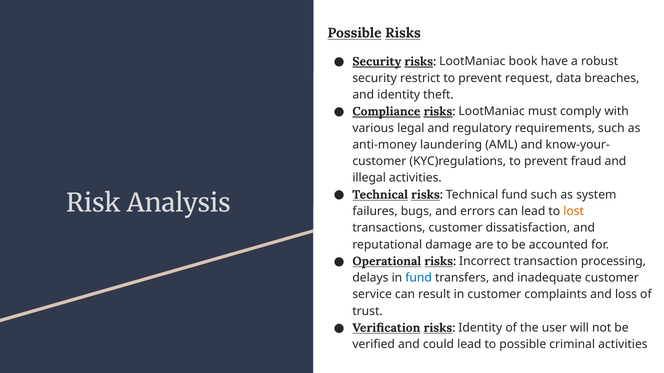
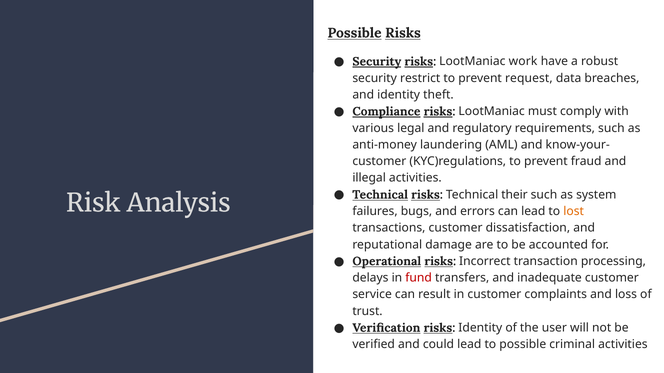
book: book -> work (523, 62)
Technical fund: fund -> their (515, 195)
fund colour: blue -> red (419, 278)
